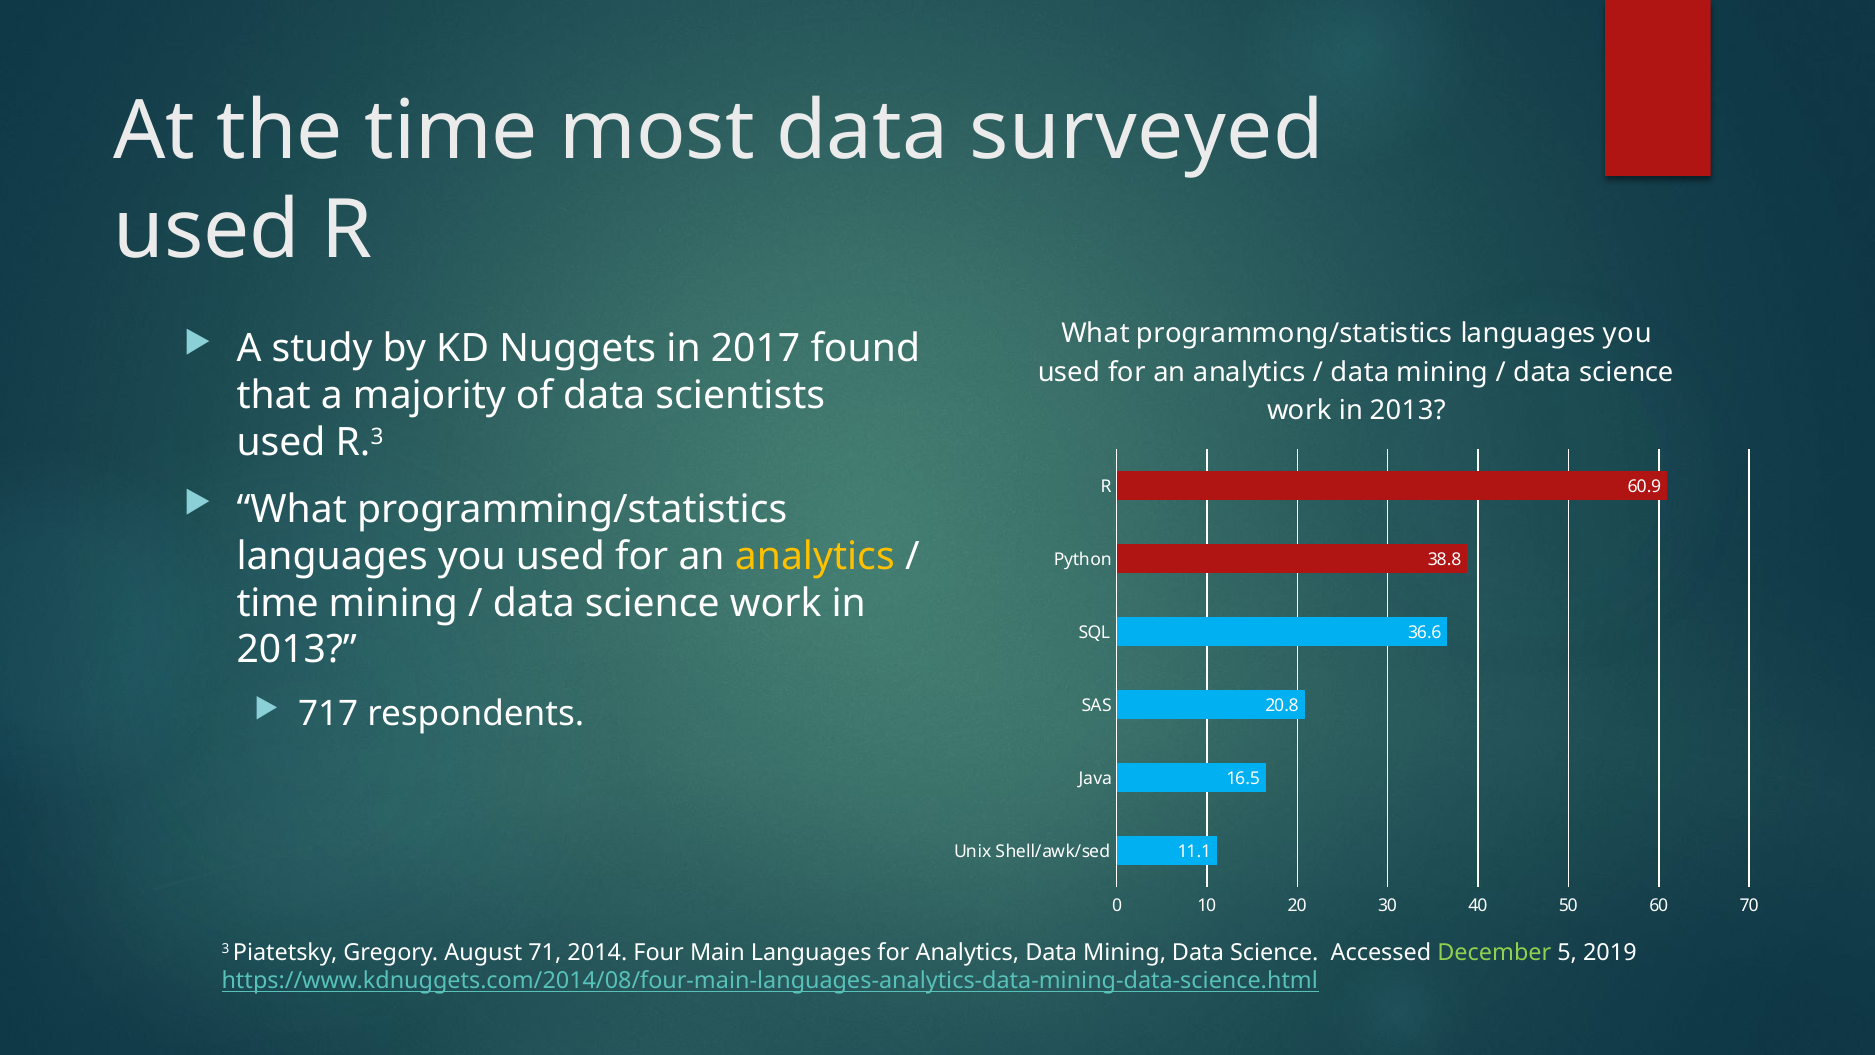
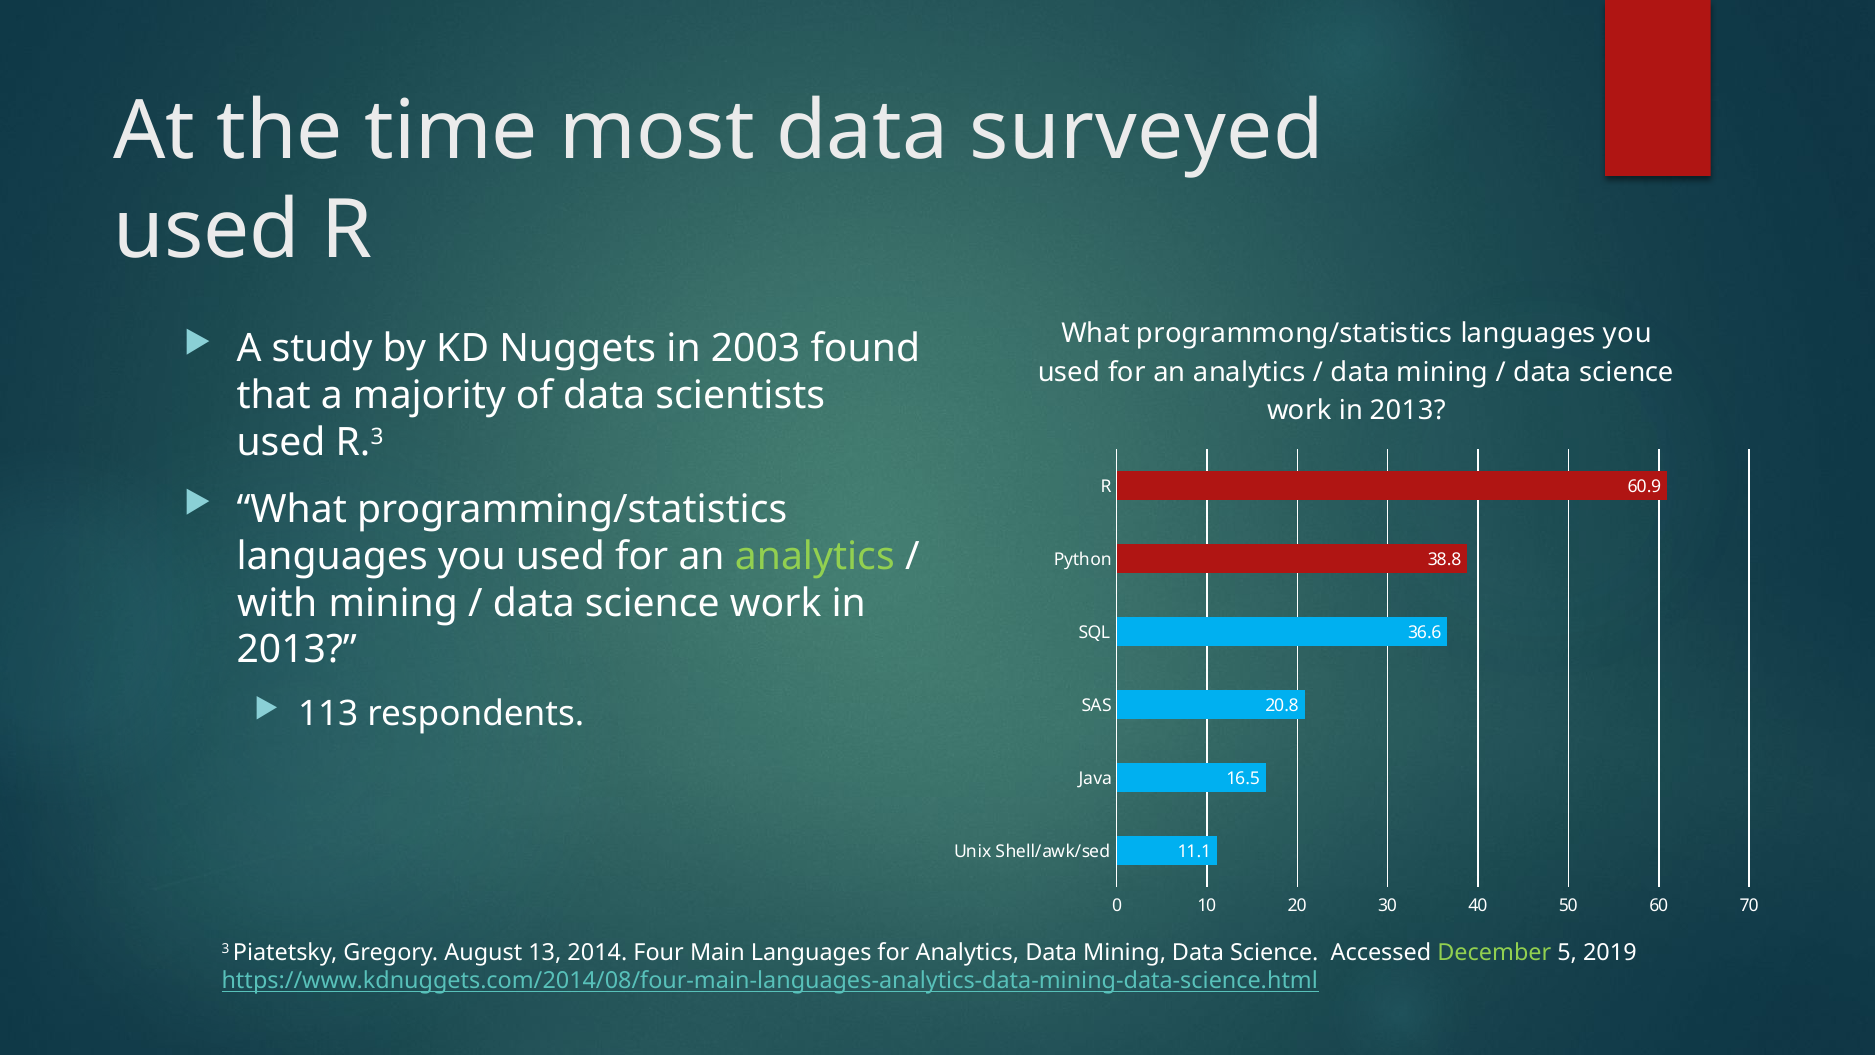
2017: 2017 -> 2003 (756, 349)
analytics colour: yellow -> light green (815, 556)
time: time -> with (277, 603)
717: 717 -> 113 (328, 714)
71: 71 -> 13 (545, 953)
